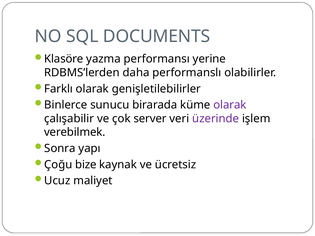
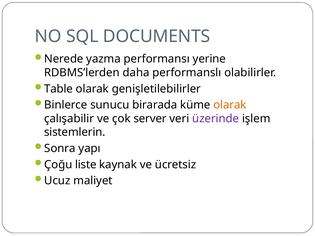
Klasöre: Klasöre -> Nerede (64, 59)
Farklı: Farklı -> Table (59, 89)
olarak colour: purple -> orange (230, 105)
verebilmek: verebilmek -> sistemlerin (75, 132)
bize: bize -> liste (86, 165)
